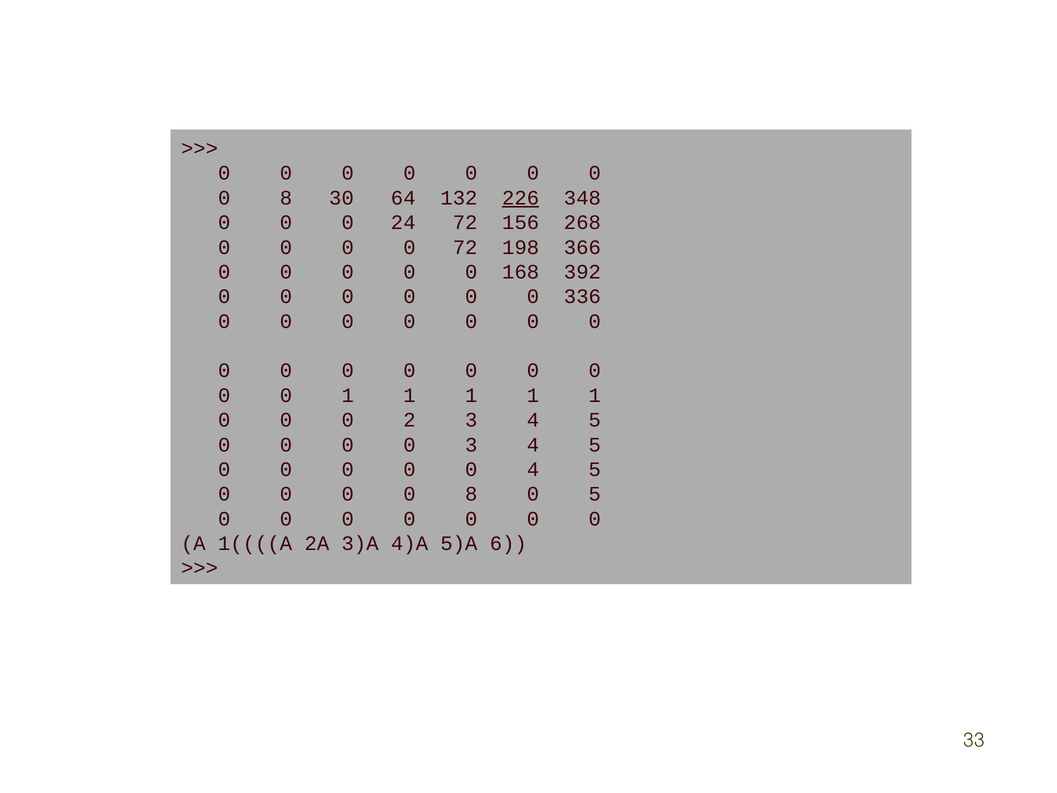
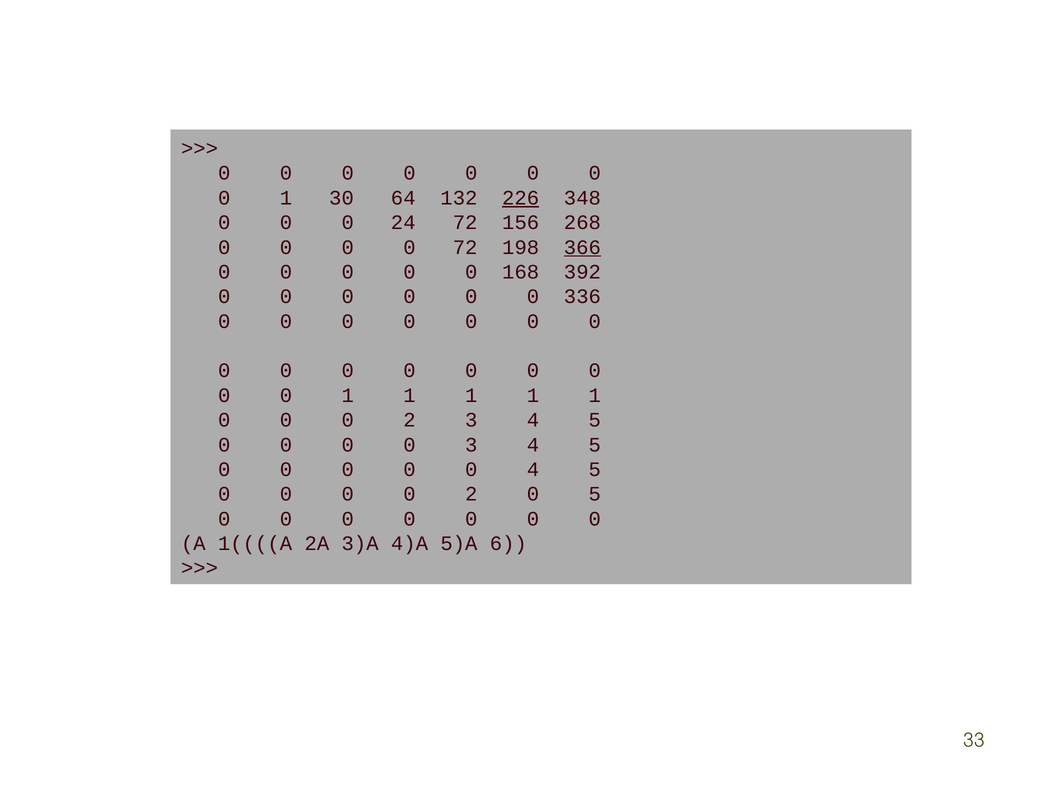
8: 8 -> 1 (286, 198)
366 underline: none -> present (582, 247)
8: 8 -> 2 (471, 494)
